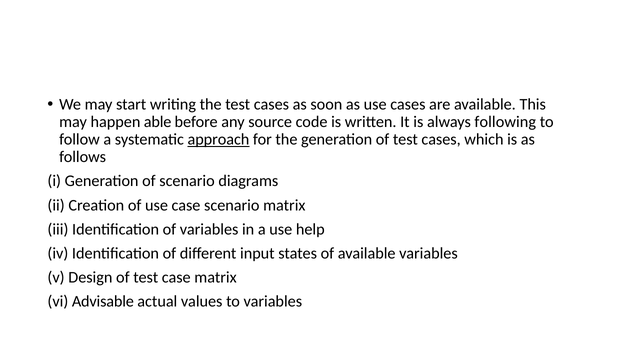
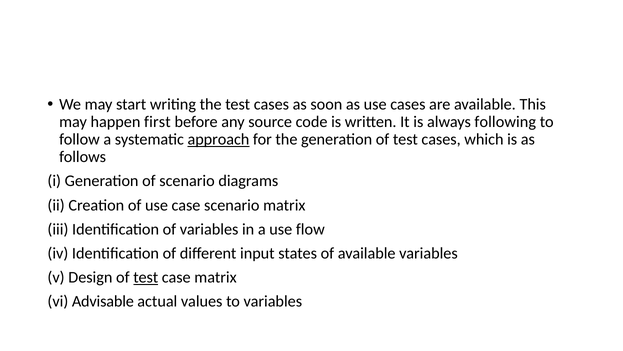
able: able -> first (157, 122)
help: help -> flow (310, 229)
test underline: none -> present (146, 277)
